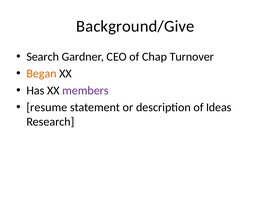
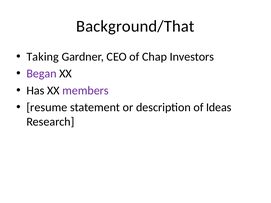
Background/Give: Background/Give -> Background/That (135, 26)
Search: Search -> Taking (43, 57)
Turnover: Turnover -> Investors (192, 57)
Began colour: orange -> purple (41, 74)
